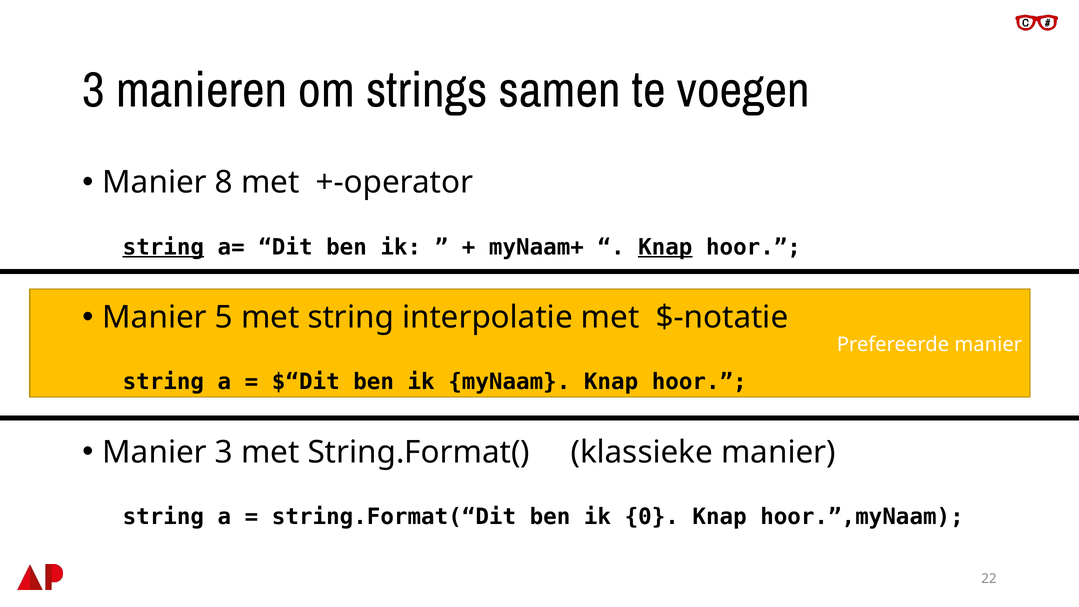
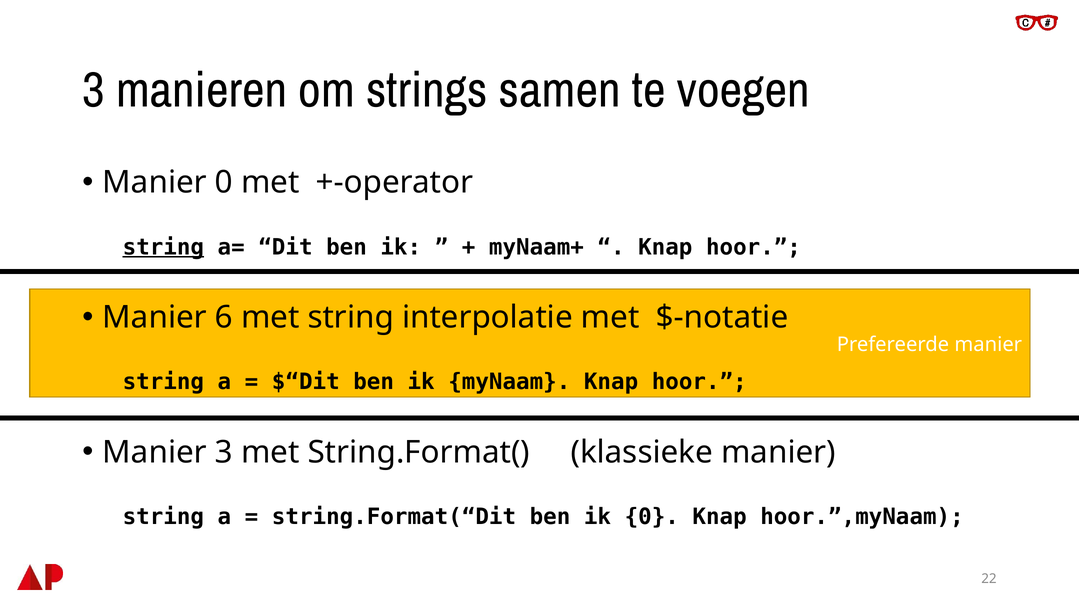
Manier 8: 8 -> 0 (224, 182)
Knap underline: present -> none (665, 247)
5: 5 -> 6 (224, 317)
